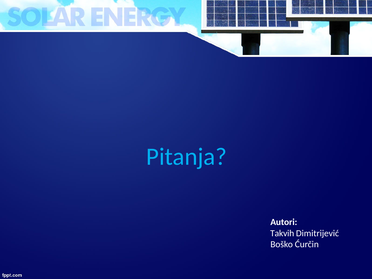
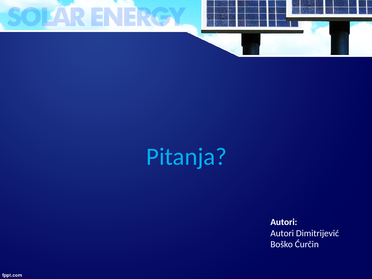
Takvih: Takvih -> Autori (282, 233)
